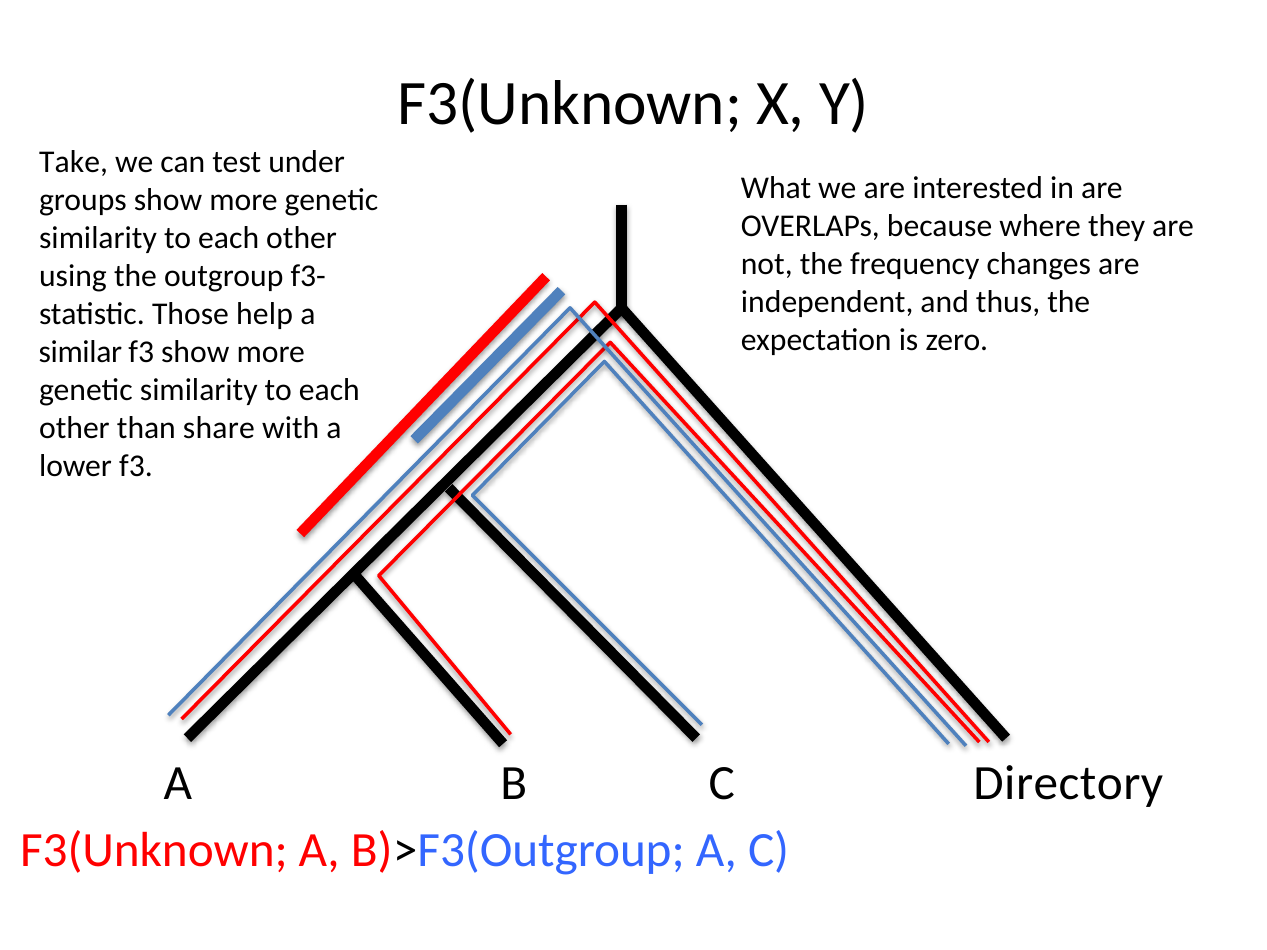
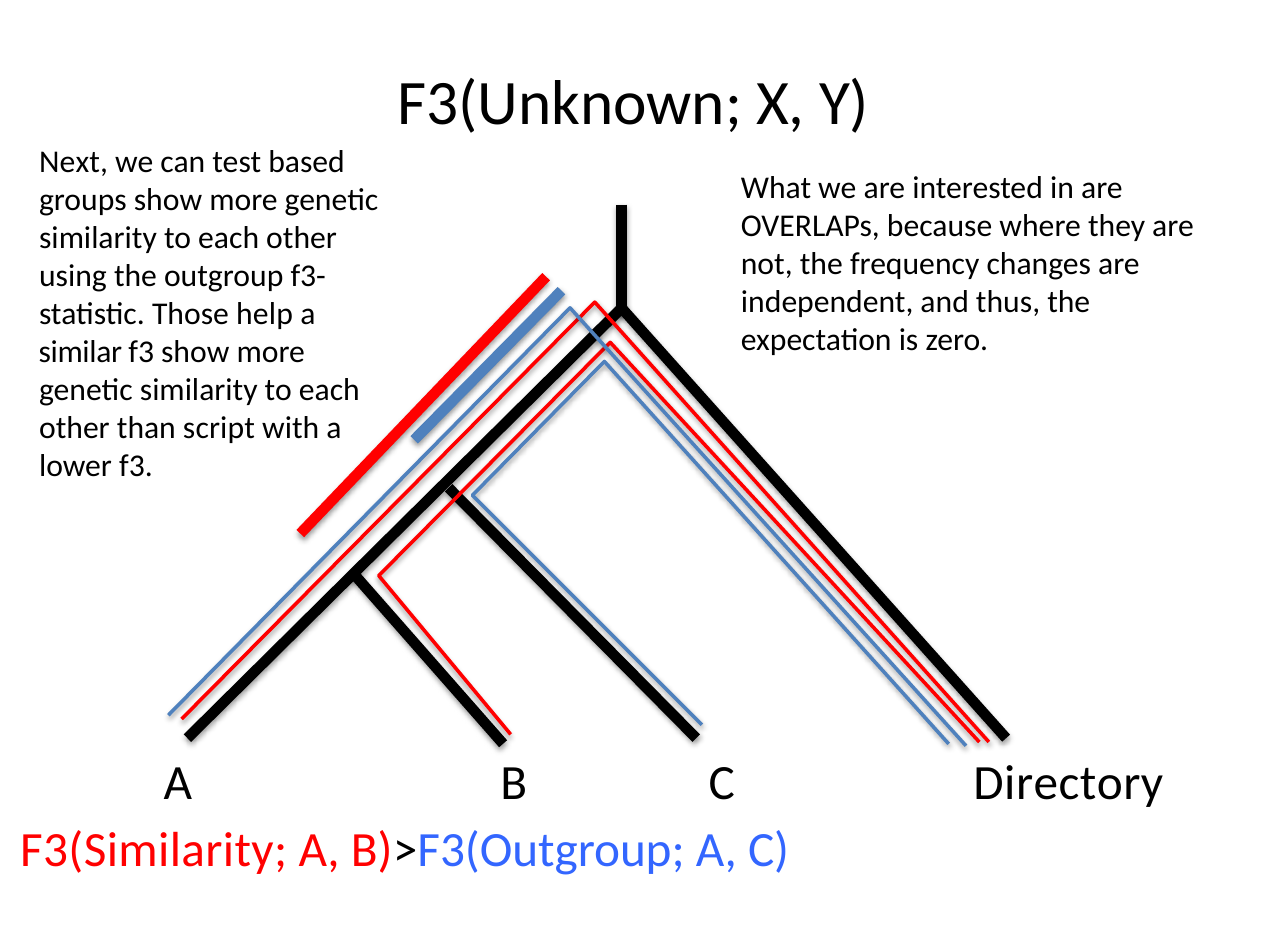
Take: Take -> Next (74, 162)
under: under -> based (307, 162)
share: share -> script (219, 428)
F3(Unknown: F3(Unknown -> F3(Similarity (154, 851)
